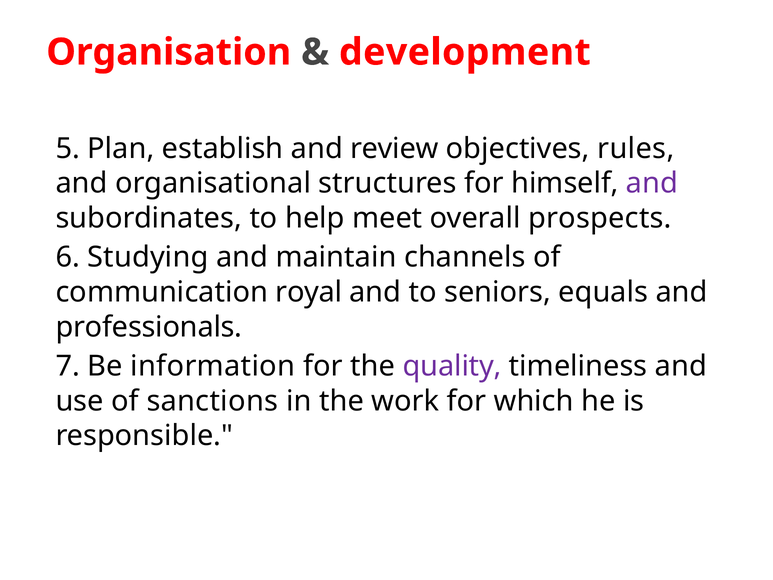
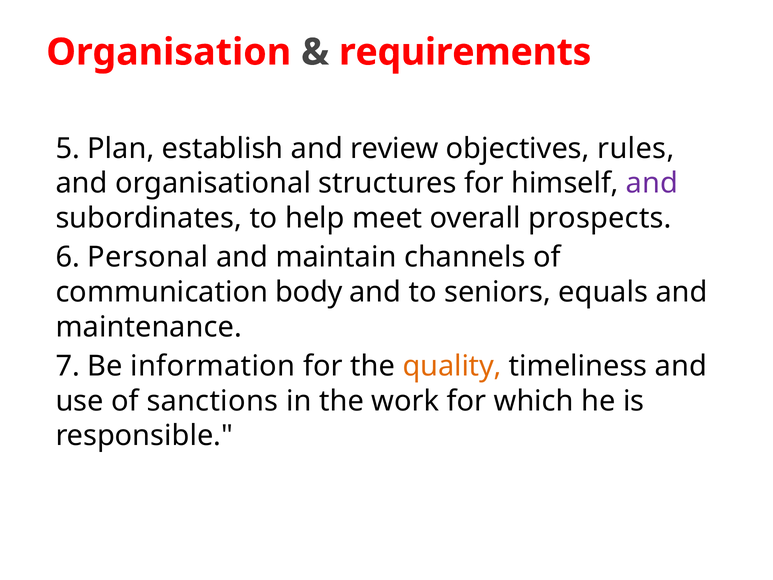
development: development -> requirements (465, 52)
Studying: Studying -> Personal (148, 257)
royal: royal -> body (309, 292)
professionals: professionals -> maintenance (149, 327)
quality colour: purple -> orange (452, 366)
